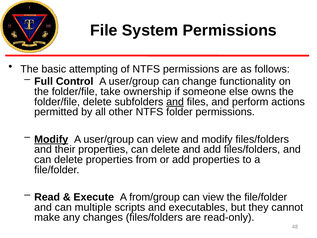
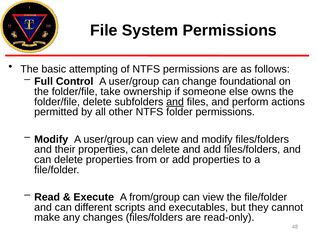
functionality: functionality -> foundational (248, 81)
Modify underline: present -> none (51, 139)
multiple: multiple -> different (93, 207)
